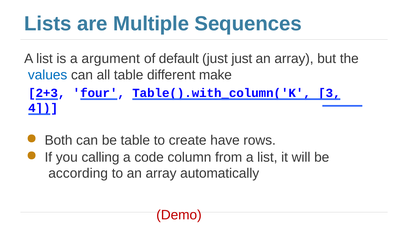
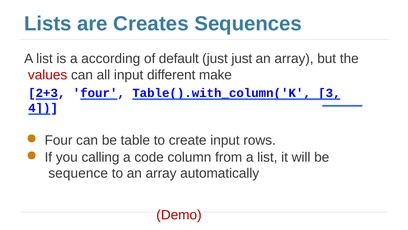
Multiple: Multiple -> Creates (151, 24)
argument: argument -> according (111, 58)
values colour: blue -> red (48, 75)
all table: table -> input (129, 75)
Both: Both -> Four (59, 140)
create have: have -> input (225, 140)
according: according -> sequence (78, 173)
